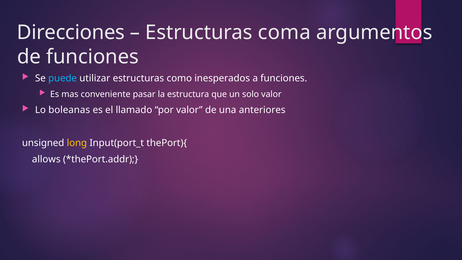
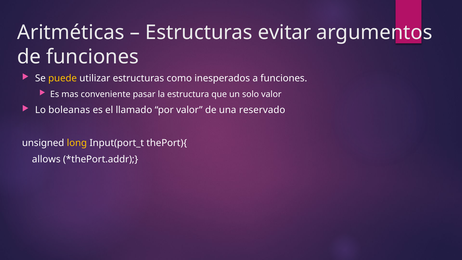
Direcciones: Direcciones -> Aritméticas (71, 32)
coma: coma -> evitar (284, 32)
puede colour: light blue -> yellow (63, 78)
anteriores: anteriores -> reservado (262, 110)
